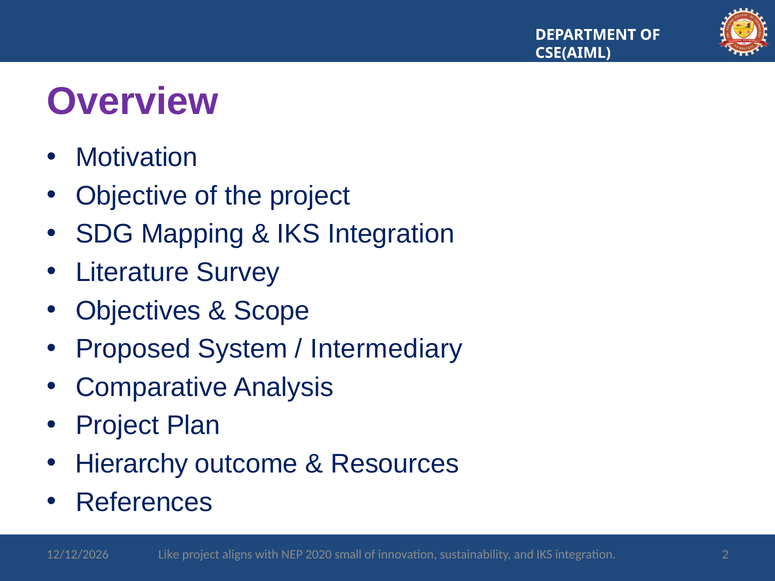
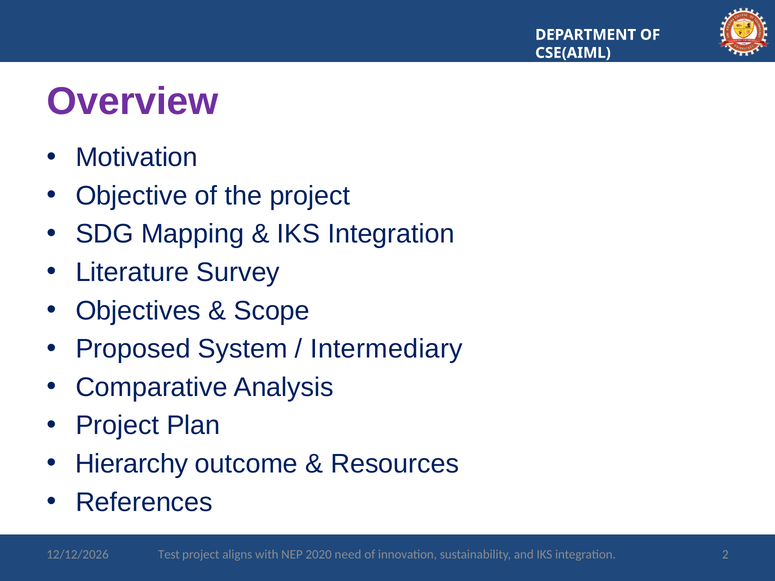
Like: Like -> Test (169, 555)
small: small -> need (348, 555)
